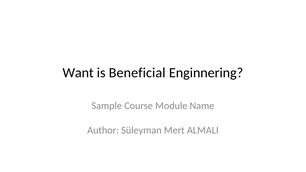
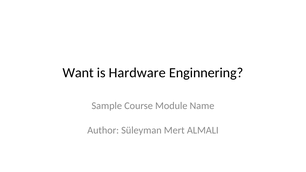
Beneficial: Beneficial -> Hardware (137, 73)
